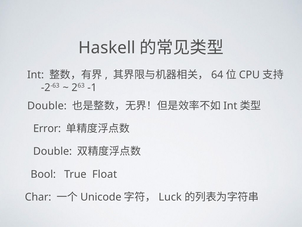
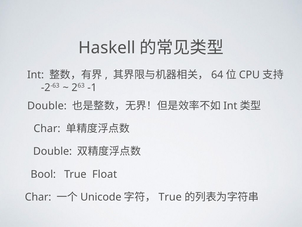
Error: Error -> Char (47, 128)
Luck: Luck -> True (170, 197)
